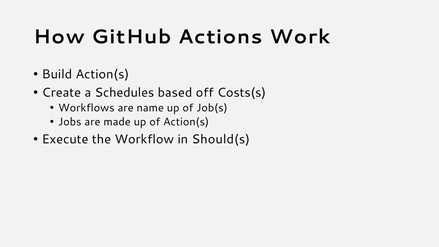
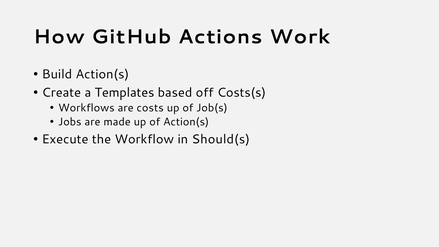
Schedules: Schedules -> Templates (124, 93)
name: name -> costs (150, 108)
